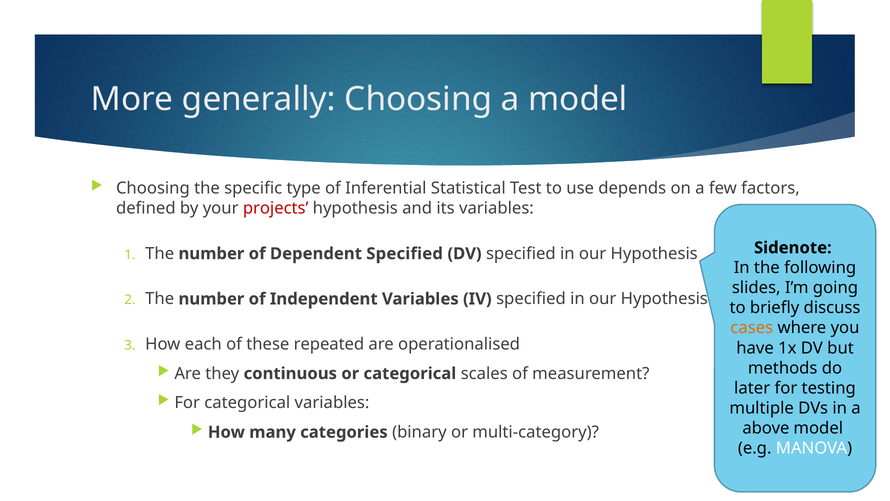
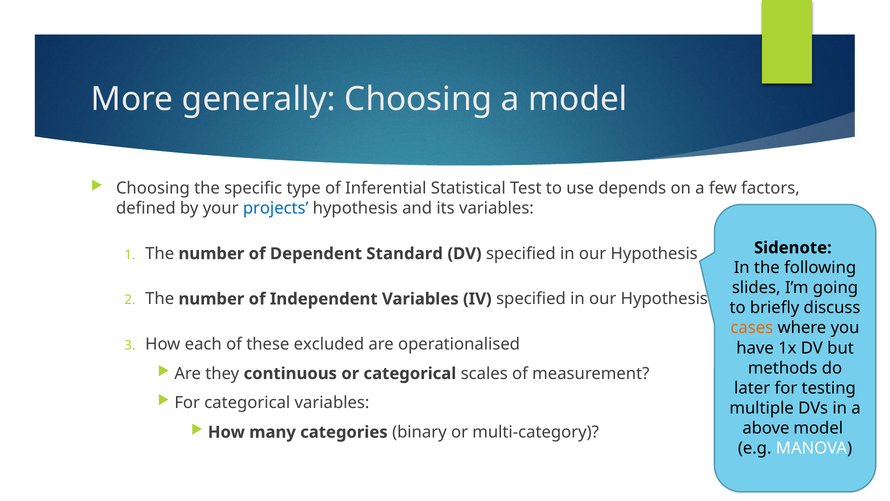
projects colour: red -> blue (276, 208)
Dependent Specified: Specified -> Standard (405, 254)
repeated: repeated -> excluded (329, 344)
